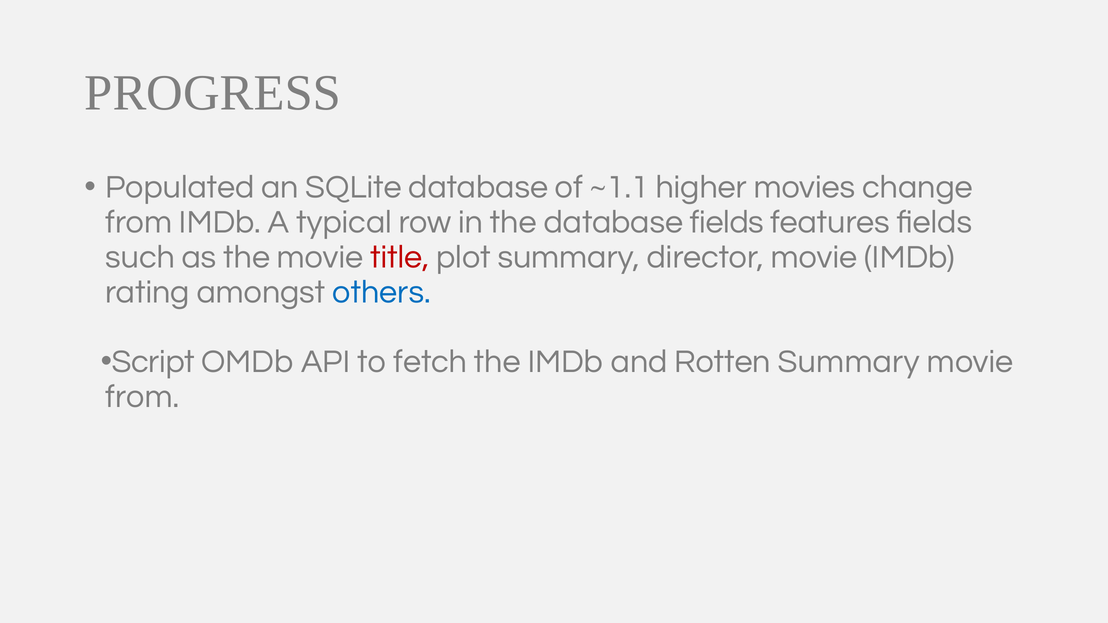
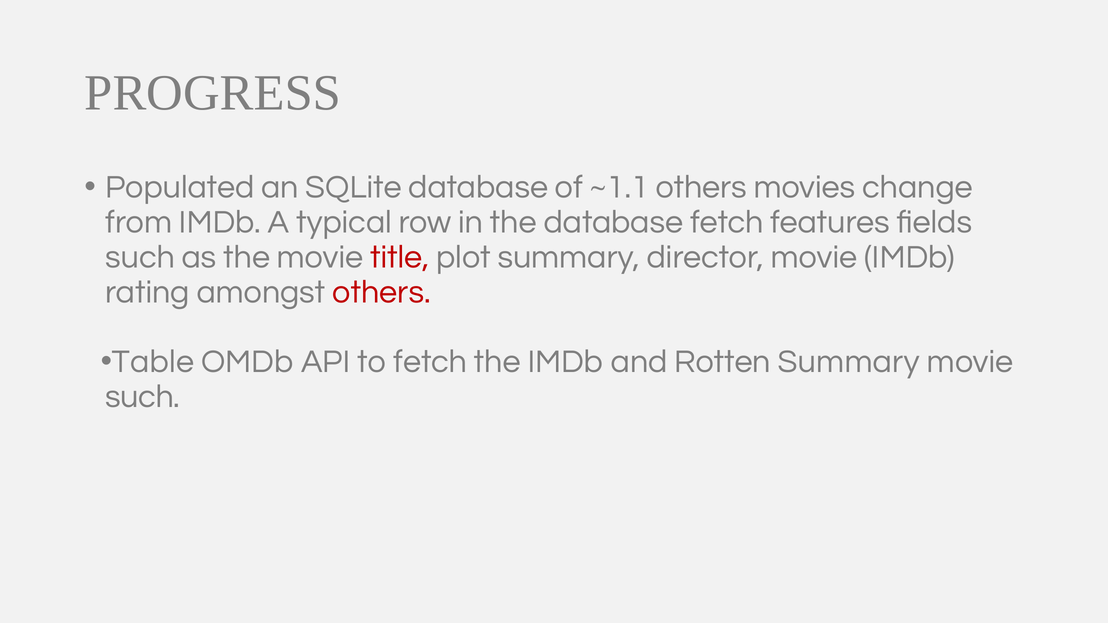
~1.1 higher: higher -> others (701, 187)
database fields: fields -> fetch (727, 222)
others colour: blue -> red (382, 292)
Script: Script -> Table (153, 362)
from: from -> such (143, 397)
